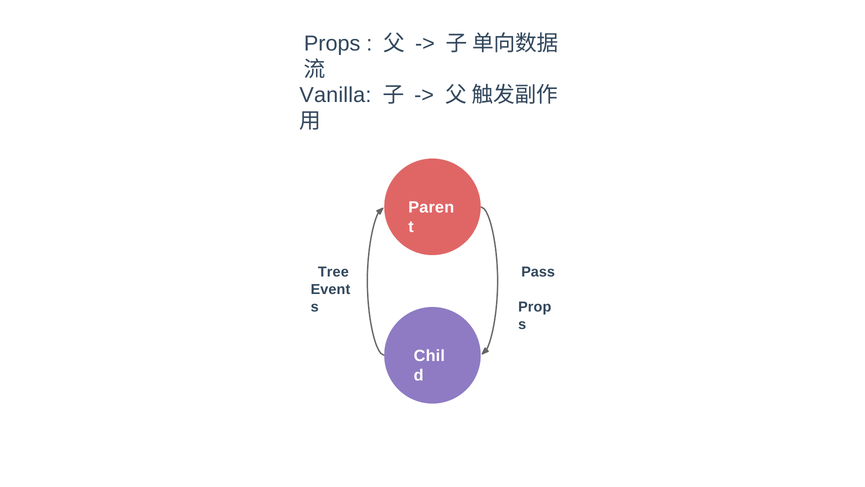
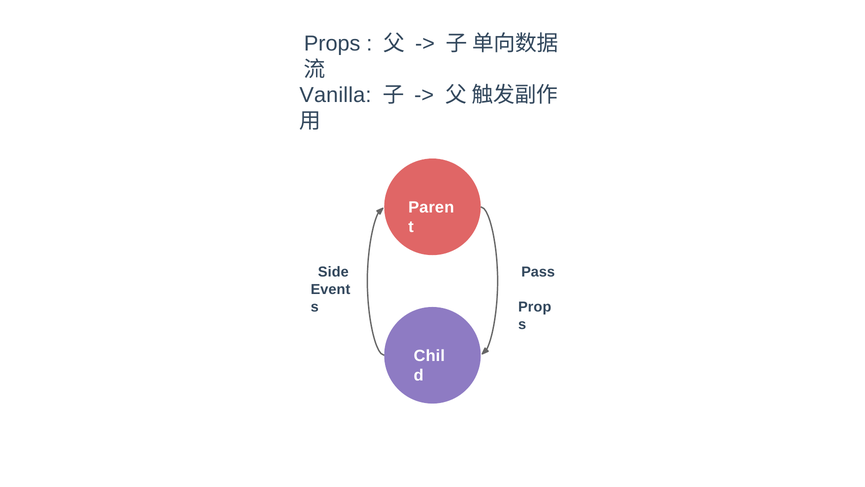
Tree: Tree -> Side (333, 272)
